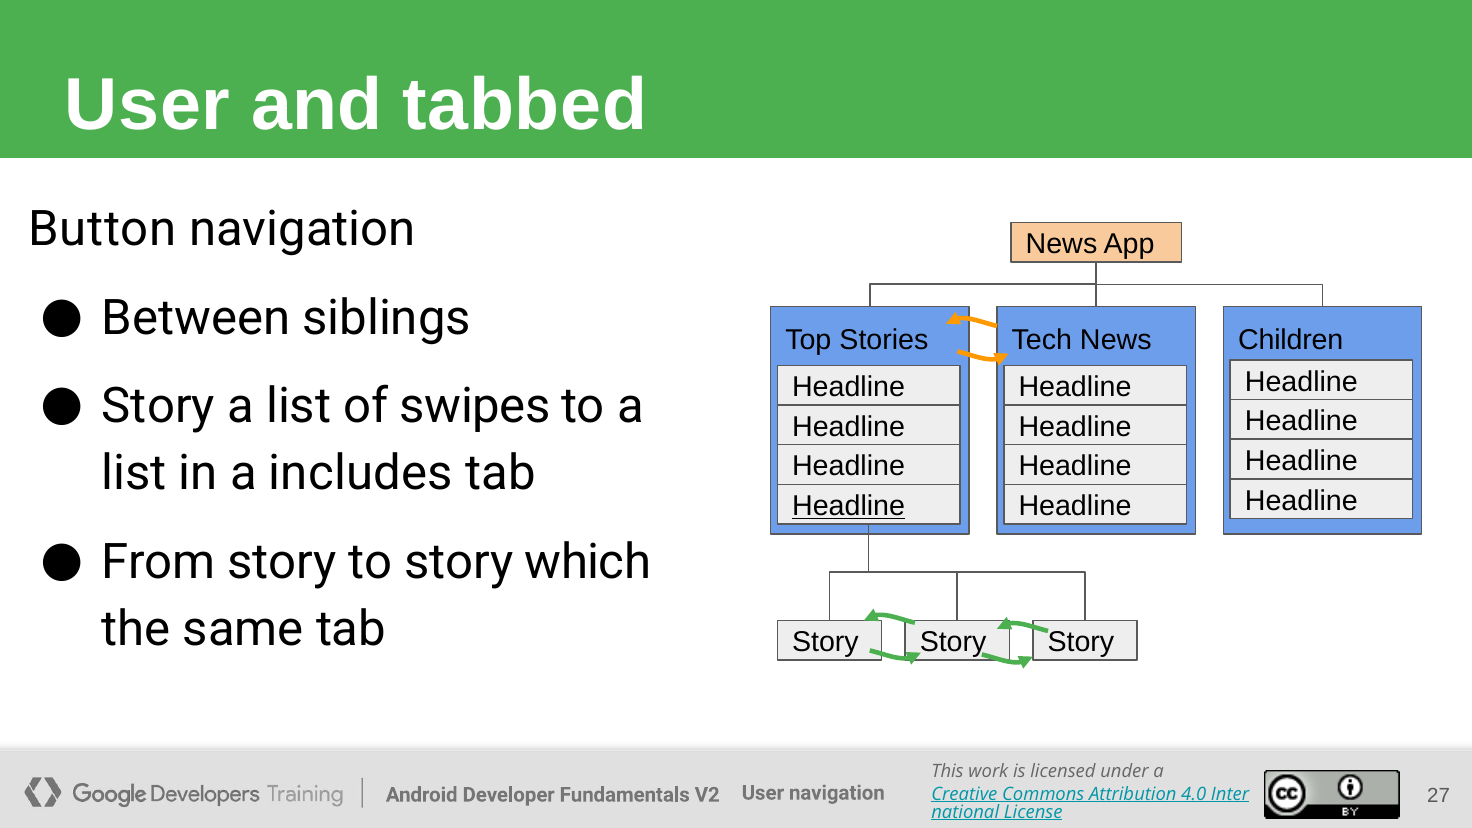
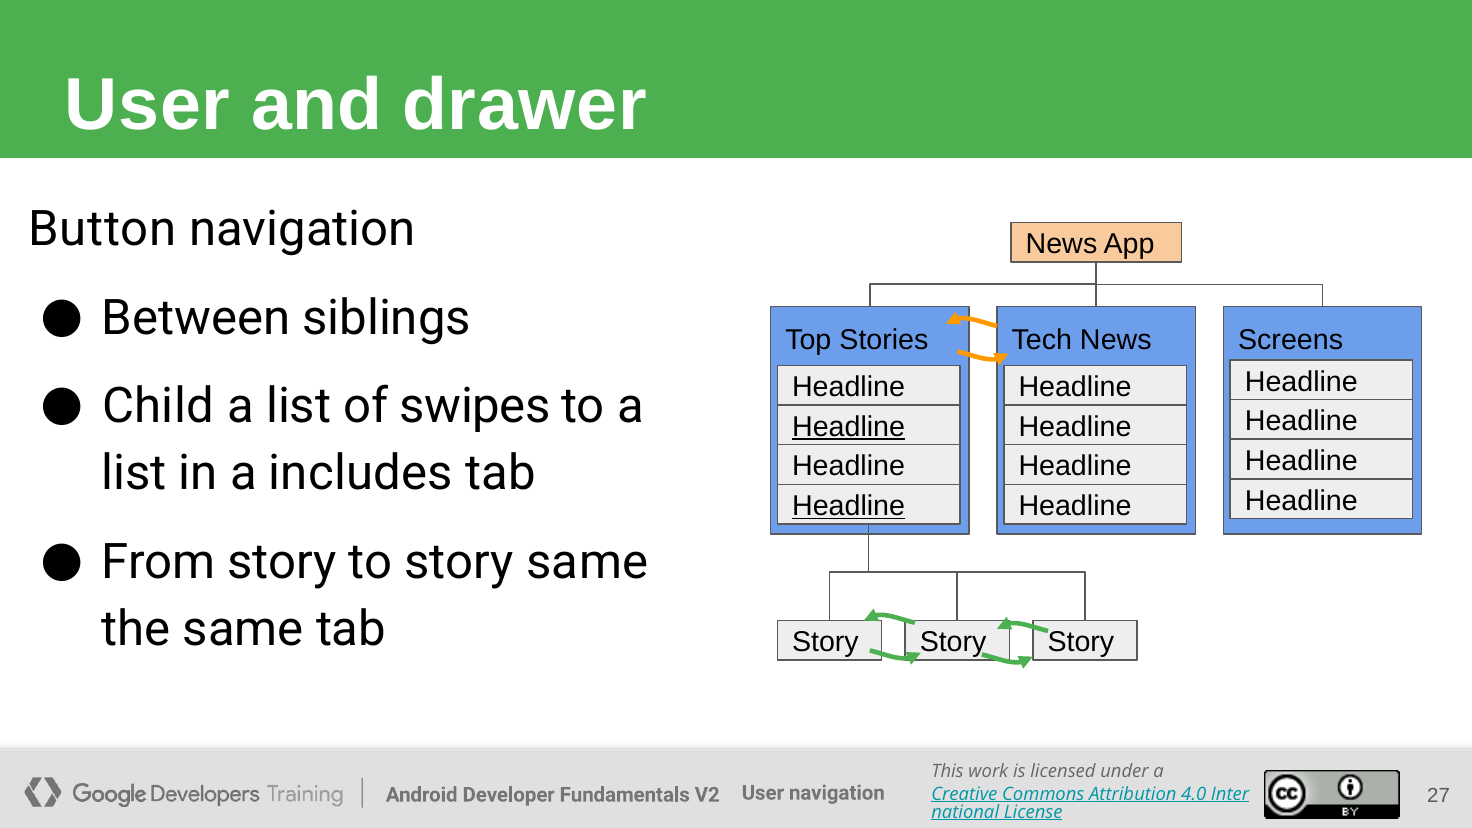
tabbed: tabbed -> drawer (525, 105)
Children: Children -> Screens (1291, 340)
Story: Story -> Child (158, 406)
Headline underline: none -> present (849, 427)
story which: which -> same (587, 562)
